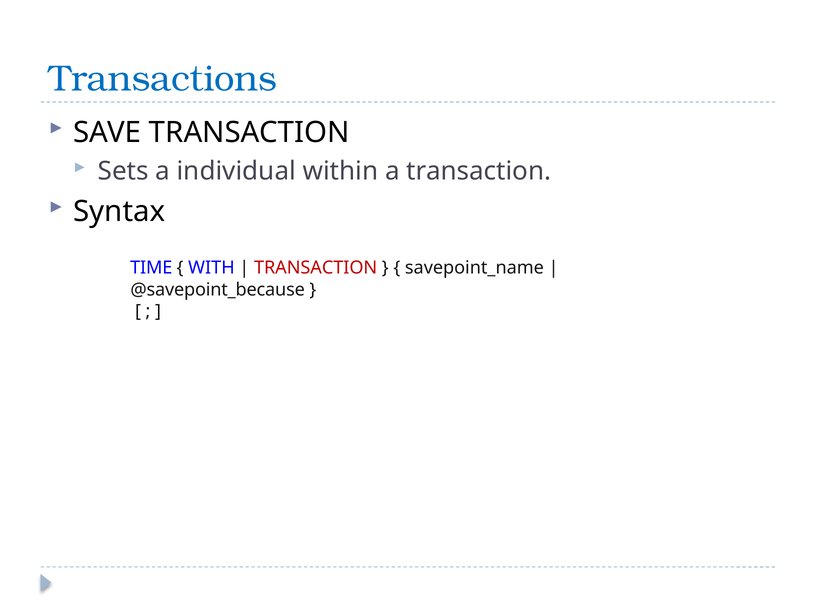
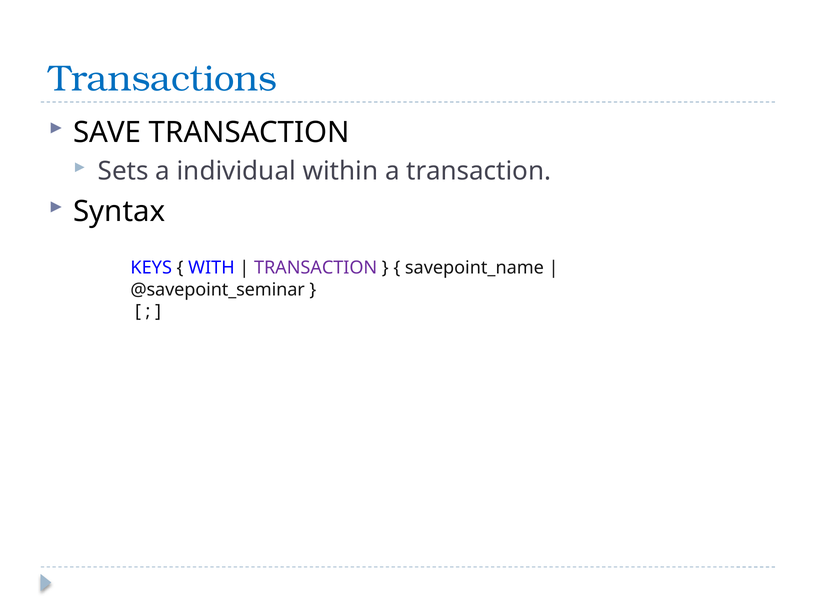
TIME: TIME -> KEYS (151, 268)
TRANSACTION colour: red -> purple (316, 268)
@savepoint_because: @savepoint_because -> @savepoint_seminar (218, 290)
